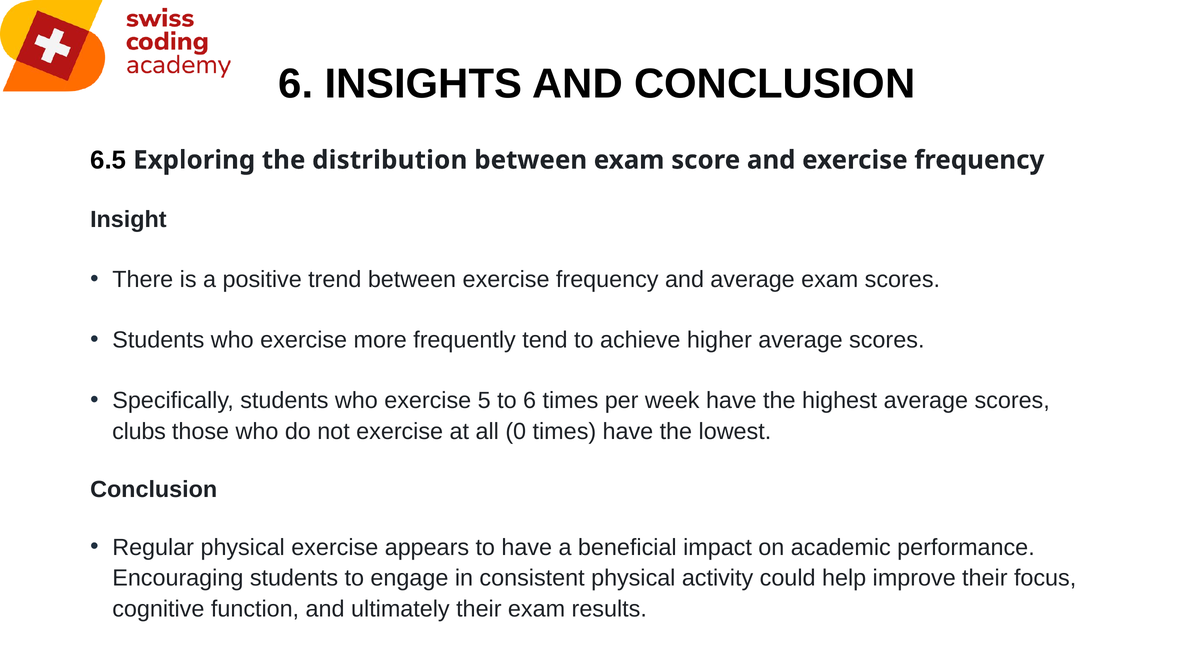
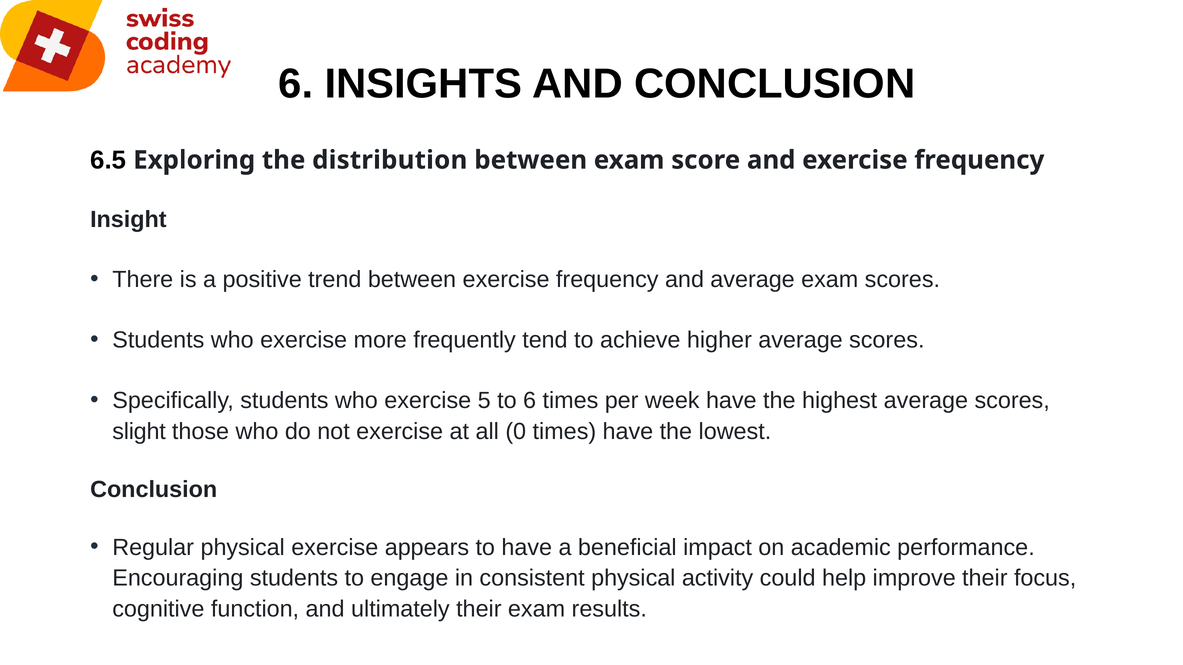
clubs: clubs -> slight (139, 432)
